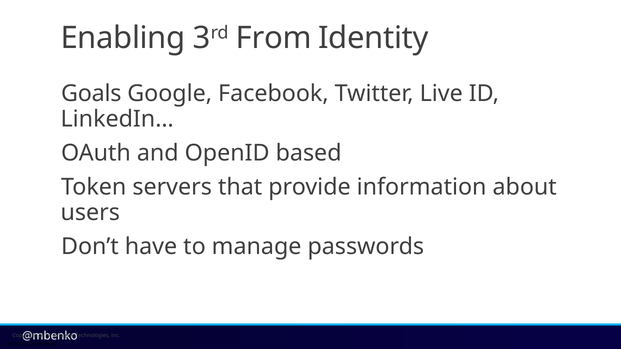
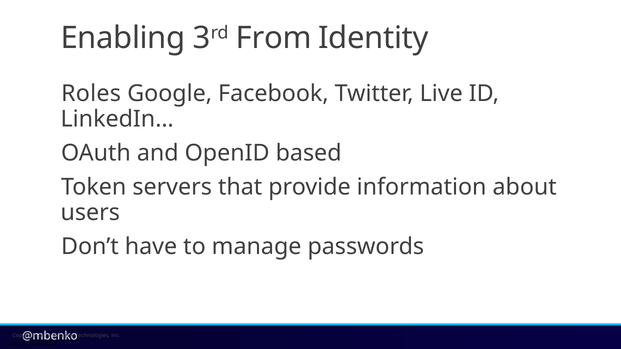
Goals: Goals -> Roles (91, 94)
